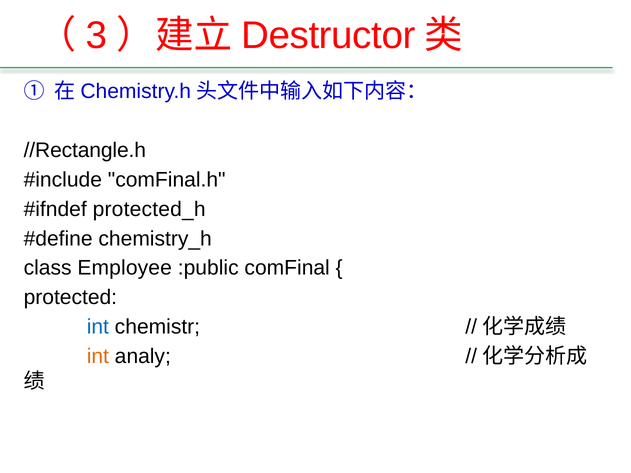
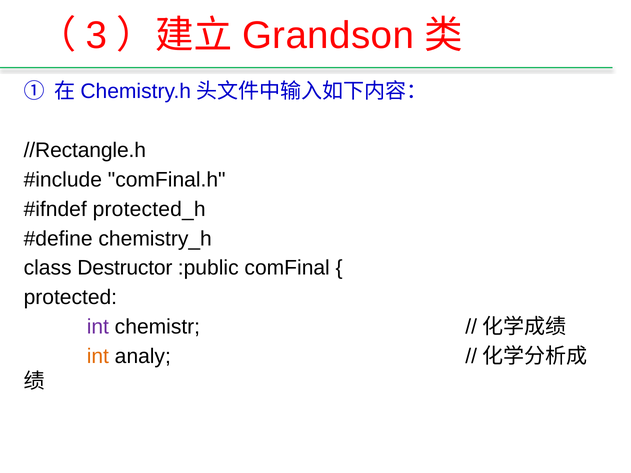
Destructor: Destructor -> Grandson (328, 36)
Employee: Employee -> Destructor (125, 268)
int colour: blue -> purple (98, 327)
